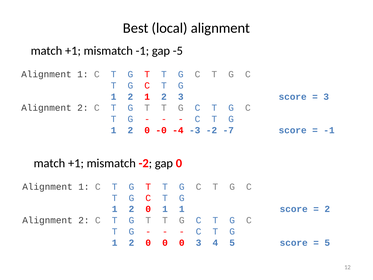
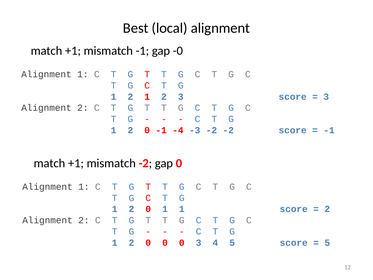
-5: -5 -> -0 (178, 51)
0 -0: -0 -> -1 (161, 130)
-2 -7: -7 -> -2 (228, 130)
